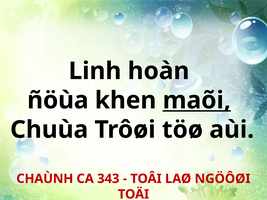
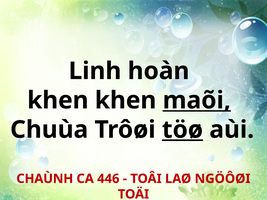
ñöùa: ñöùa -> khen (58, 100)
töø underline: none -> present (182, 130)
343: 343 -> 446 (108, 179)
